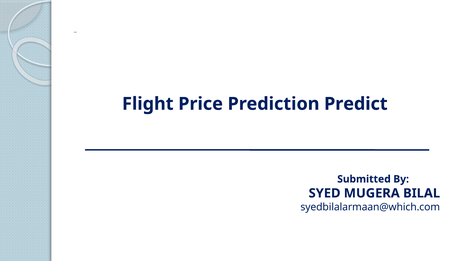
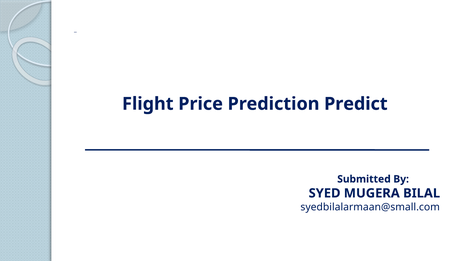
syedbilalarmaan@which.com: syedbilalarmaan@which.com -> syedbilalarmaan@small.com (370, 207)
